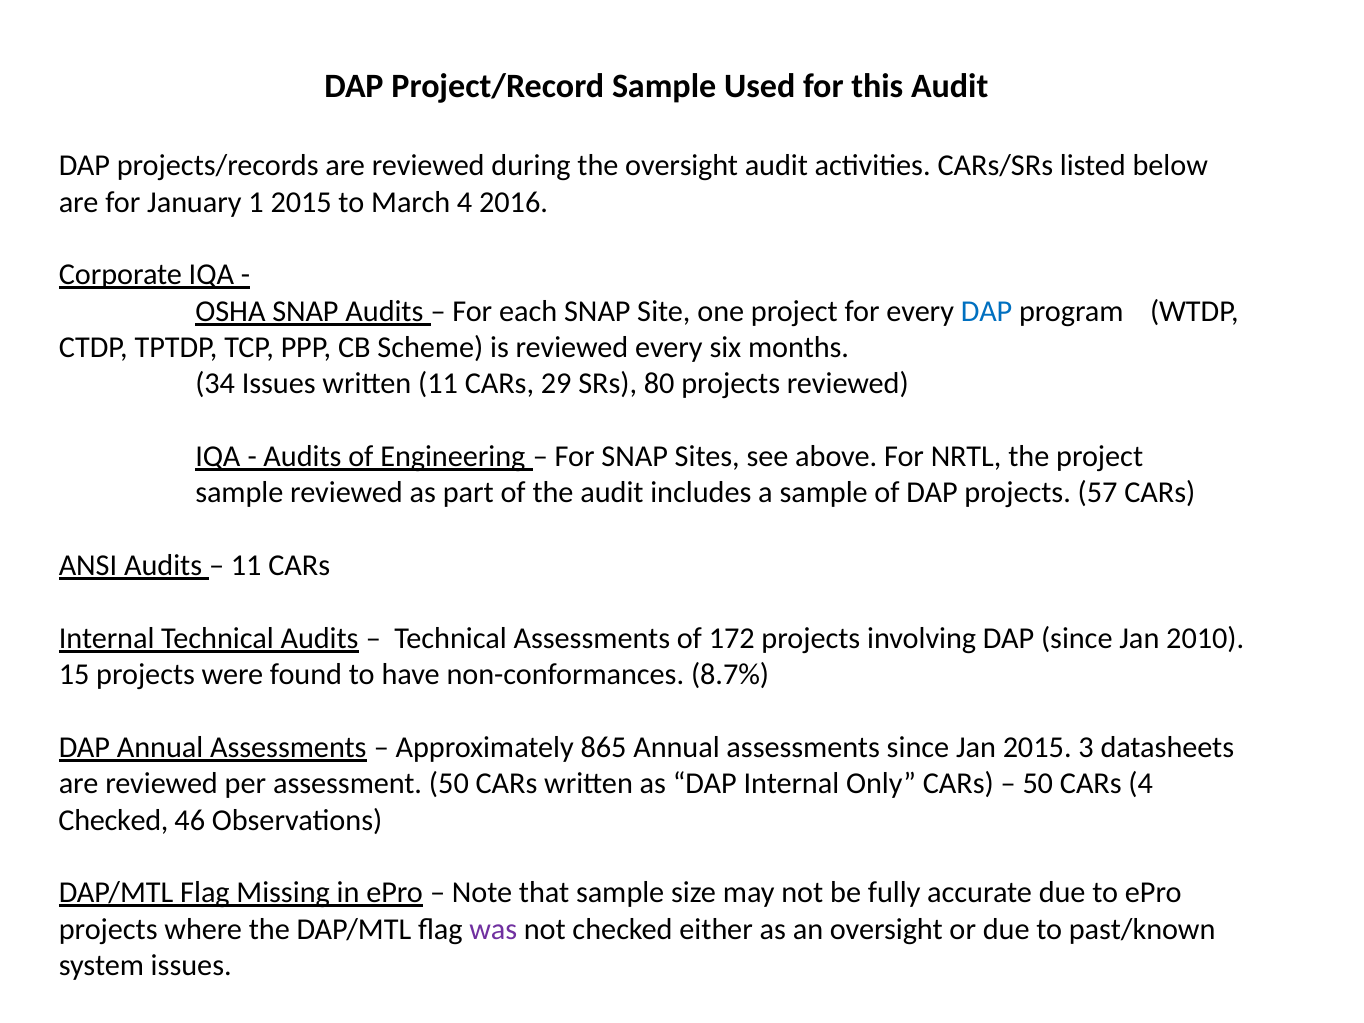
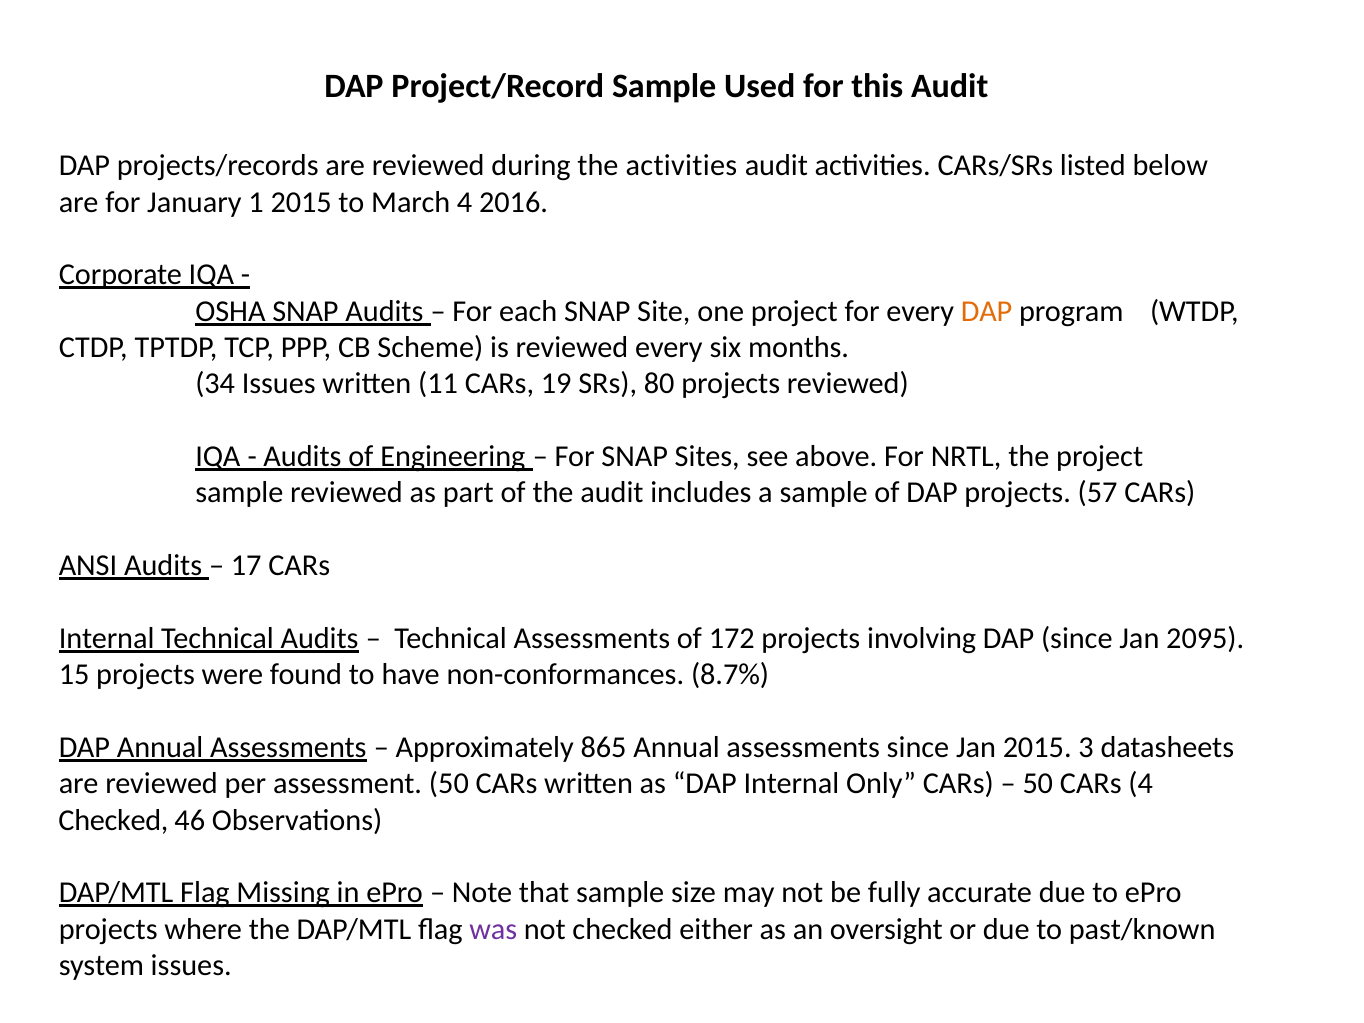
the oversight: oversight -> activities (681, 166)
DAP colour: blue -> orange (987, 311)
29: 29 -> 19 (556, 384)
11: 11 -> 17 (246, 566)
2010: 2010 -> 2095 (1205, 638)
